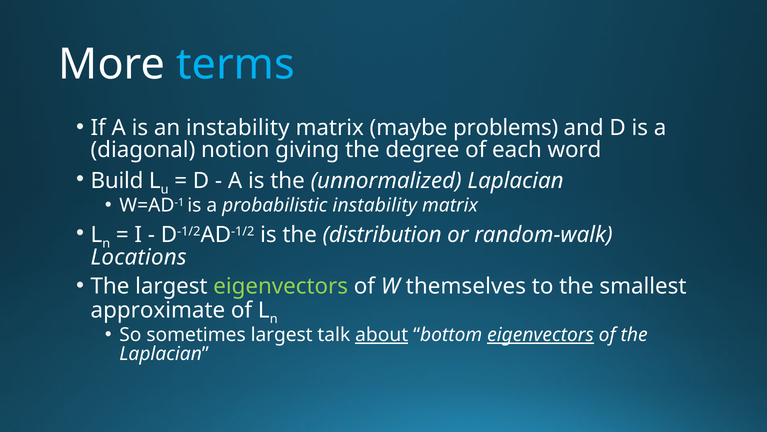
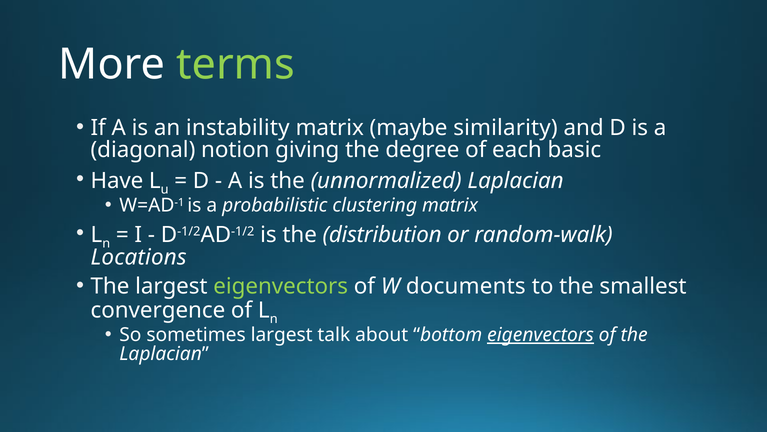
terms colour: light blue -> light green (236, 64)
problems: problems -> similarity (505, 128)
word: word -> basic (574, 150)
Build: Build -> Have (117, 181)
probabilistic instability: instability -> clustering (375, 205)
themselves: themselves -> documents (466, 286)
approximate: approximate -> convergence (158, 310)
about underline: present -> none (382, 335)
